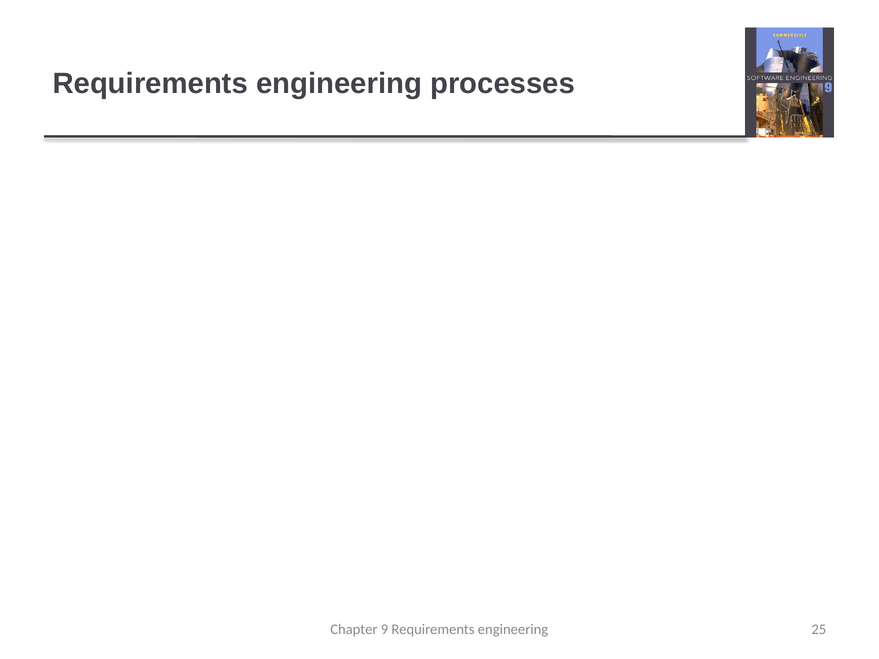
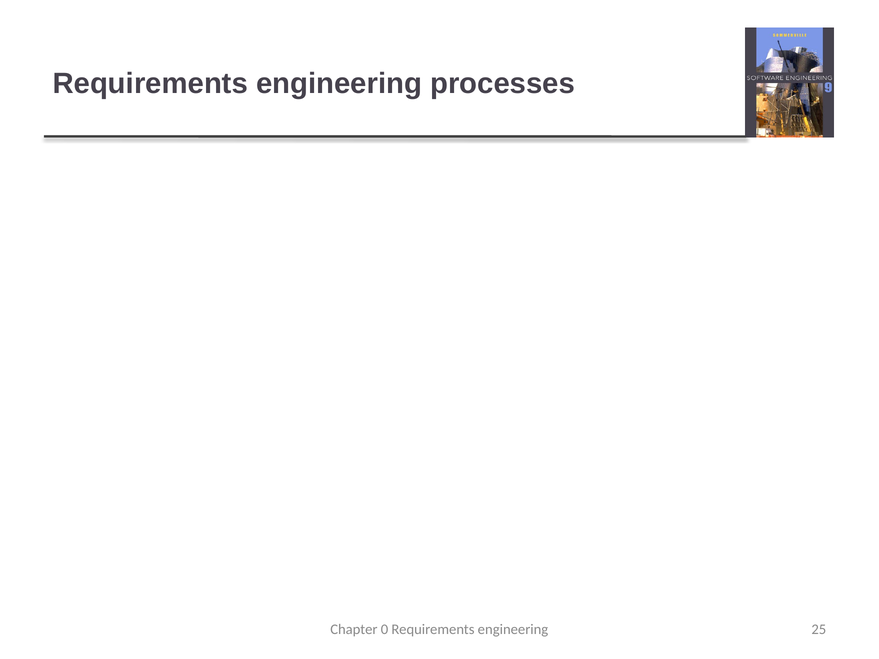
9: 9 -> 0 (384, 630)
